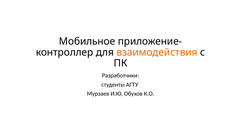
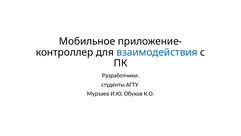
взаимодействия colour: orange -> blue (157, 52)
